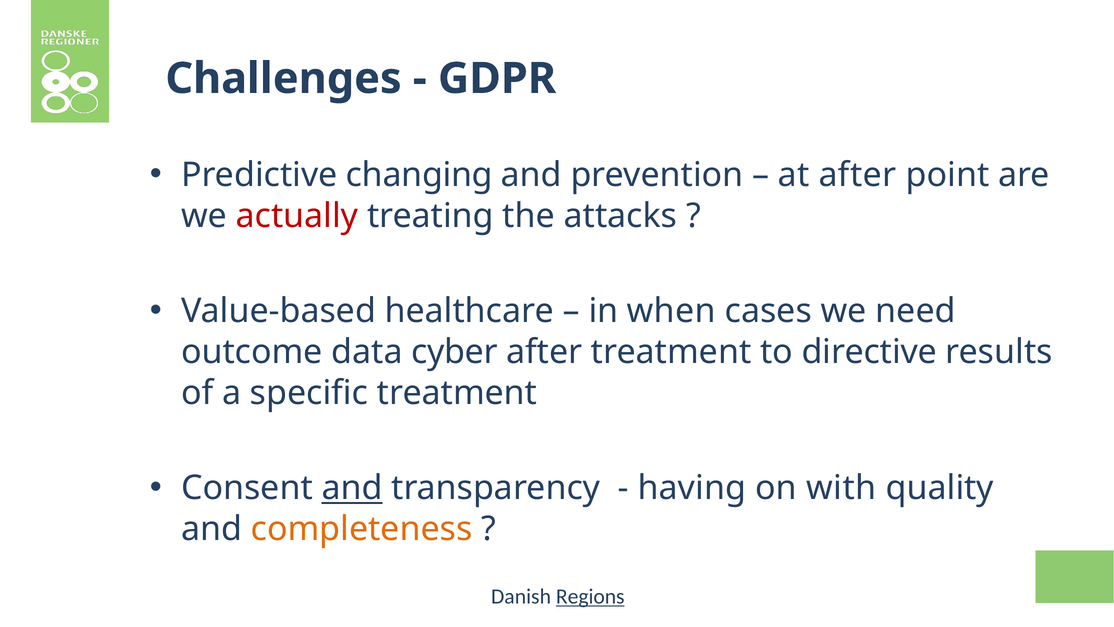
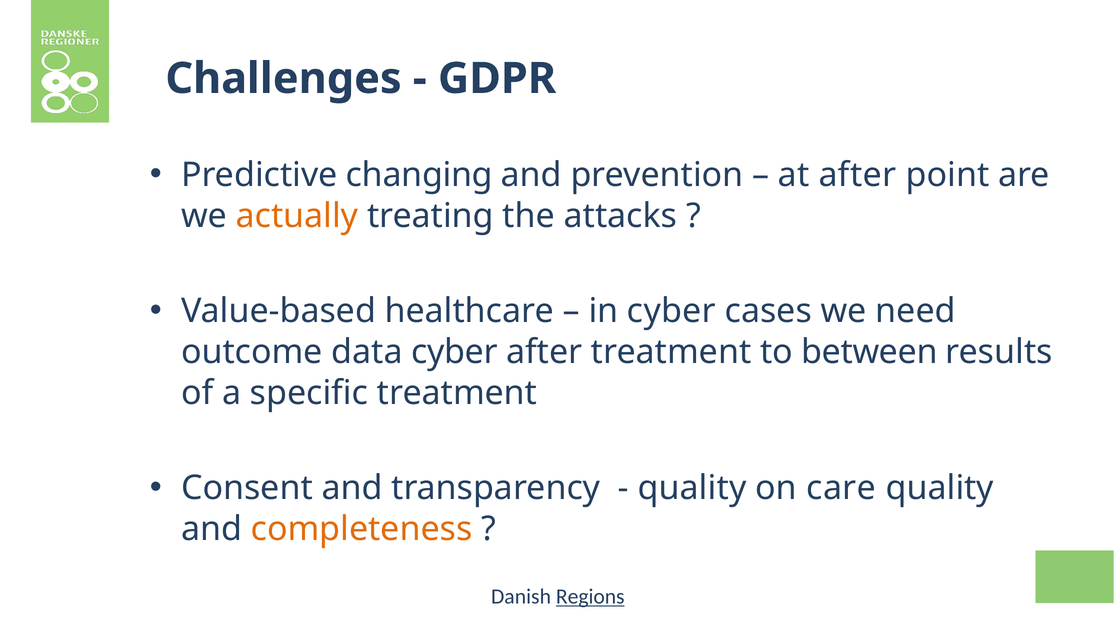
actually colour: red -> orange (297, 216)
in when: when -> cyber (671, 311)
directive: directive -> between (869, 352)
and underline: present -> none (352, 488)
having: having -> quality (692, 488)
with: with -> care (841, 488)
